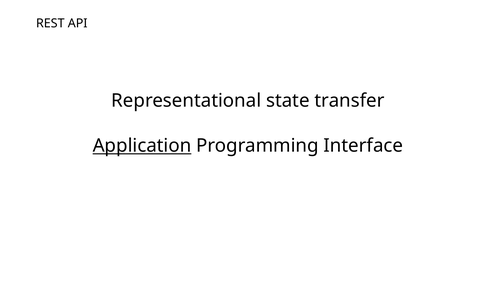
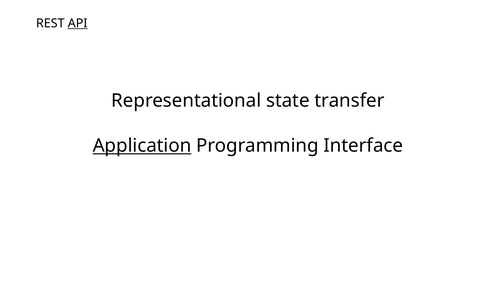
API underline: none -> present (78, 23)
